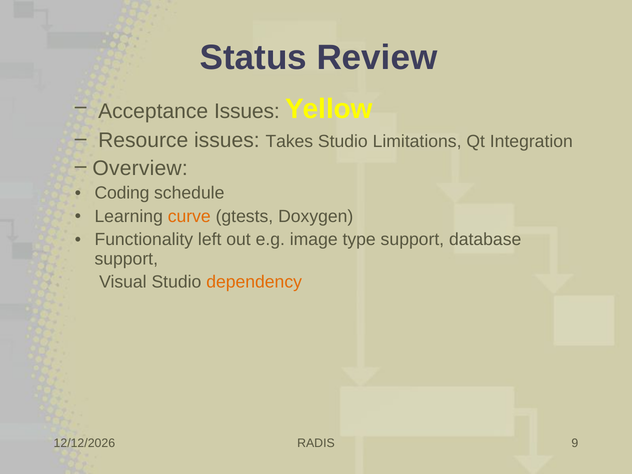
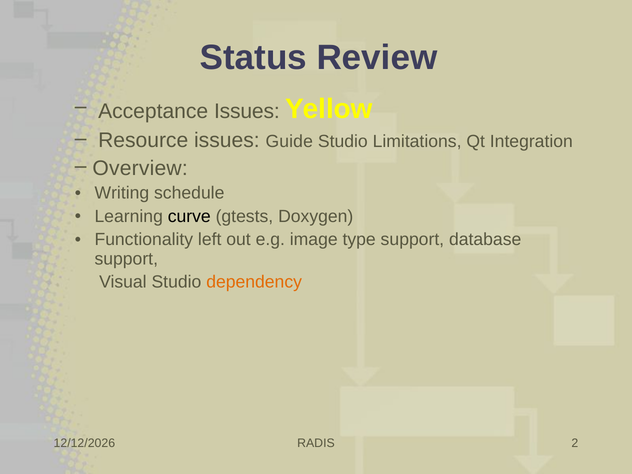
Takes: Takes -> Guide (289, 142)
Coding: Coding -> Writing (122, 193)
curve colour: orange -> black (189, 216)
9: 9 -> 2 (575, 443)
